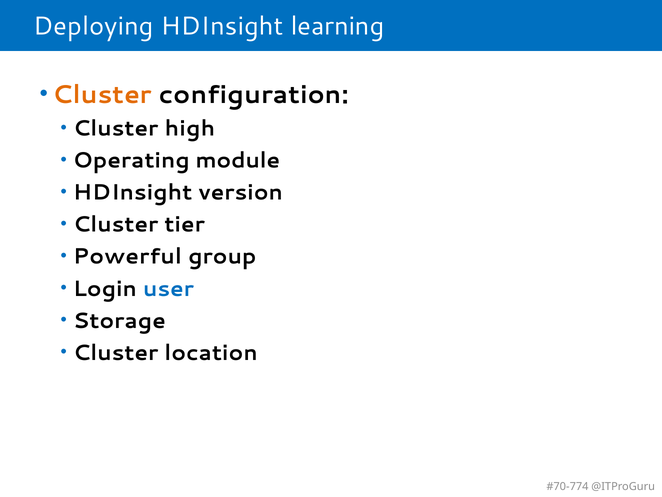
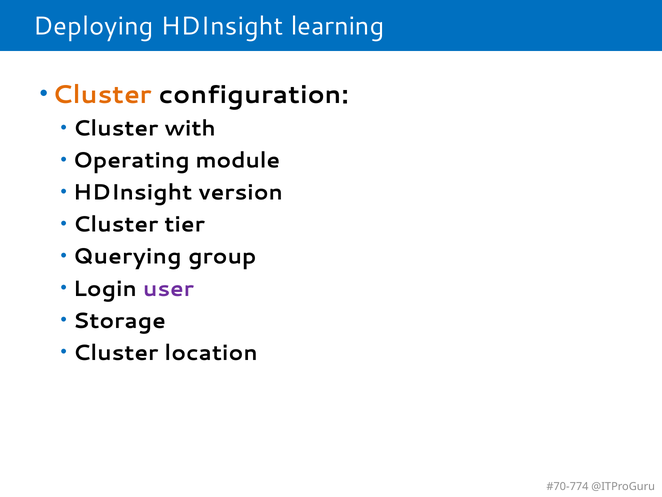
high: high -> with (190, 128)
Powerful: Powerful -> Querying (127, 256)
user colour: blue -> purple (168, 288)
